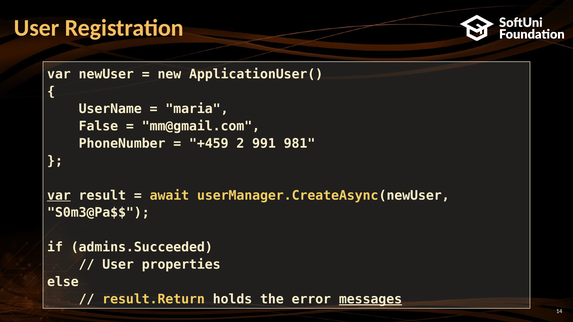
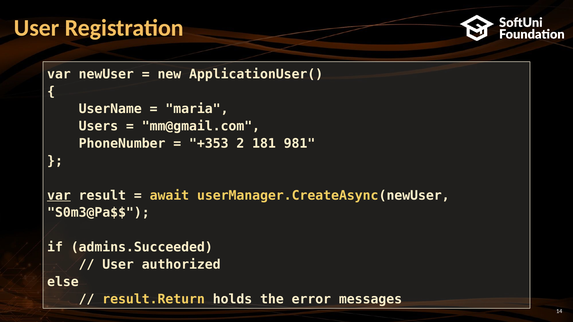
False: False -> Users (98, 126)
+459: +459 -> +353 (209, 144)
991: 991 -> 181 (264, 144)
properties: properties -> authorized (181, 265)
messages underline: present -> none (371, 300)
